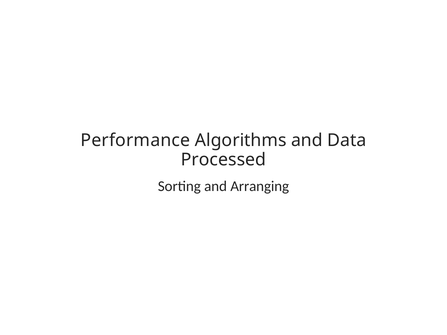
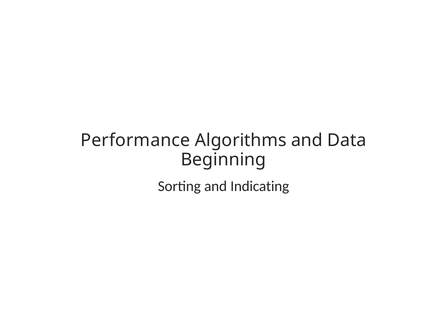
Processed: Processed -> Beginning (223, 160)
Arranging: Arranging -> Indicating (260, 186)
